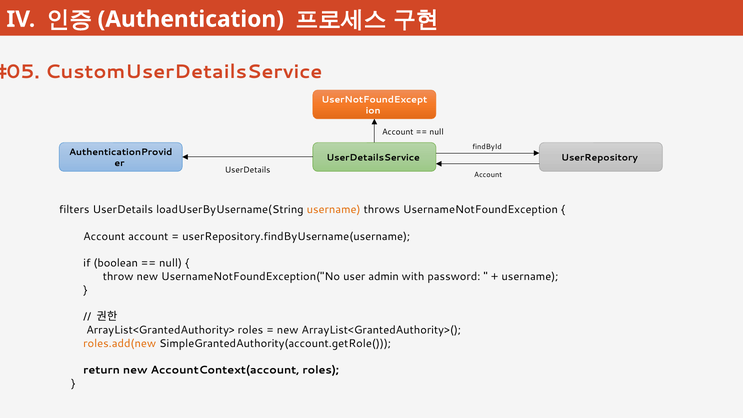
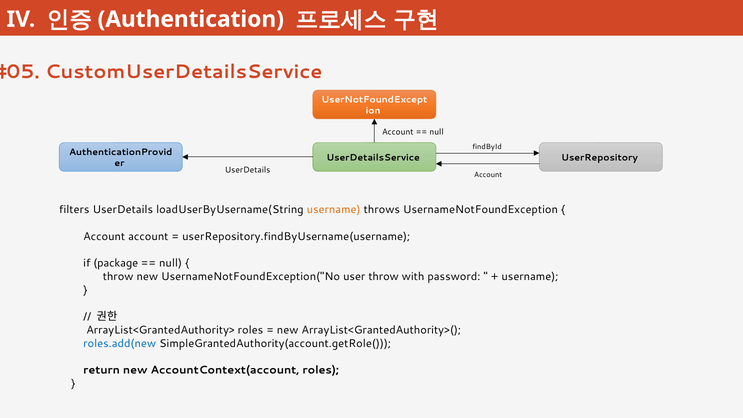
boolean: boolean -> package (116, 263)
user admin: admin -> throw (384, 277)
roles.add(new colour: orange -> blue (120, 343)
